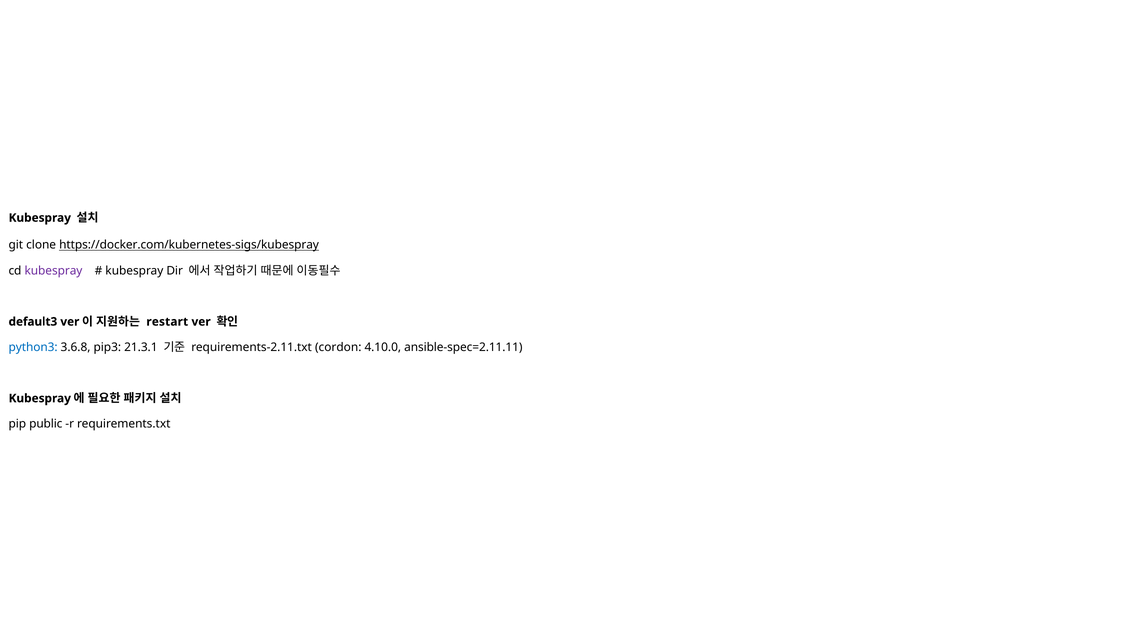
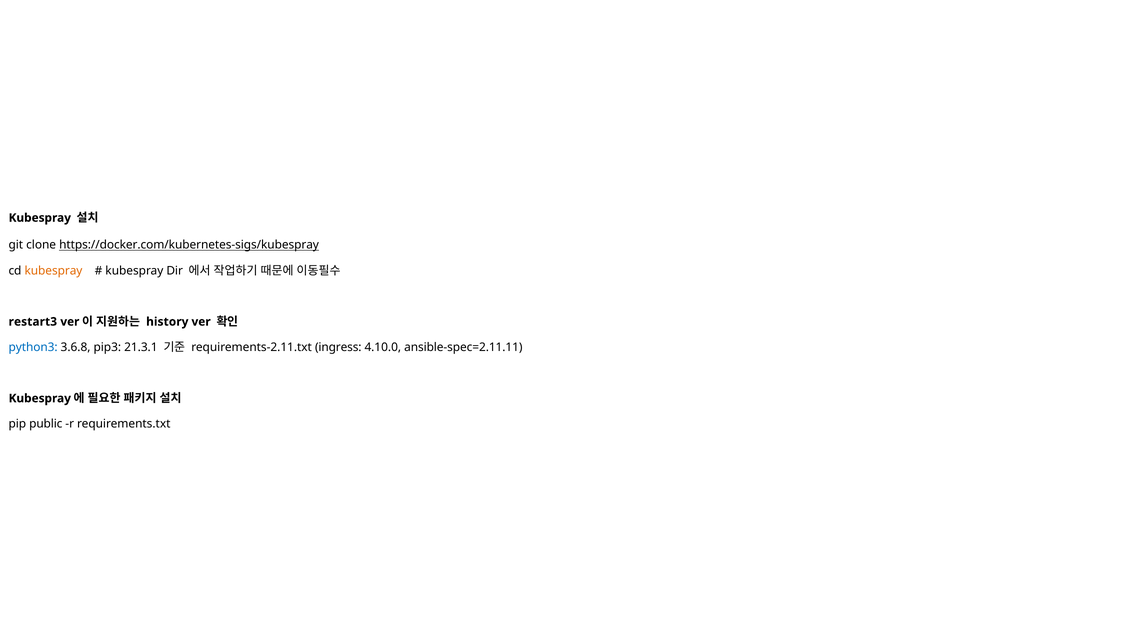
kubespray colour: purple -> orange (53, 271)
default3: default3 -> restart3 (33, 322)
restart: restart -> history (167, 322)
cordon: cordon -> ingress (338, 347)
